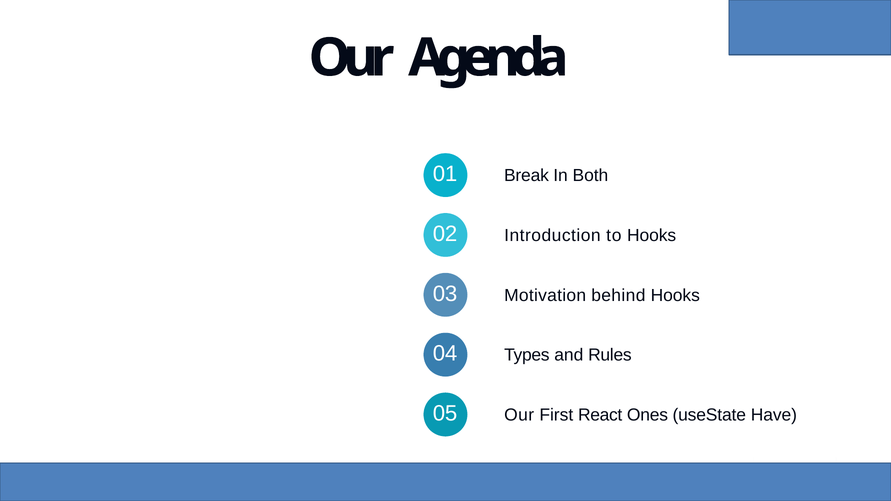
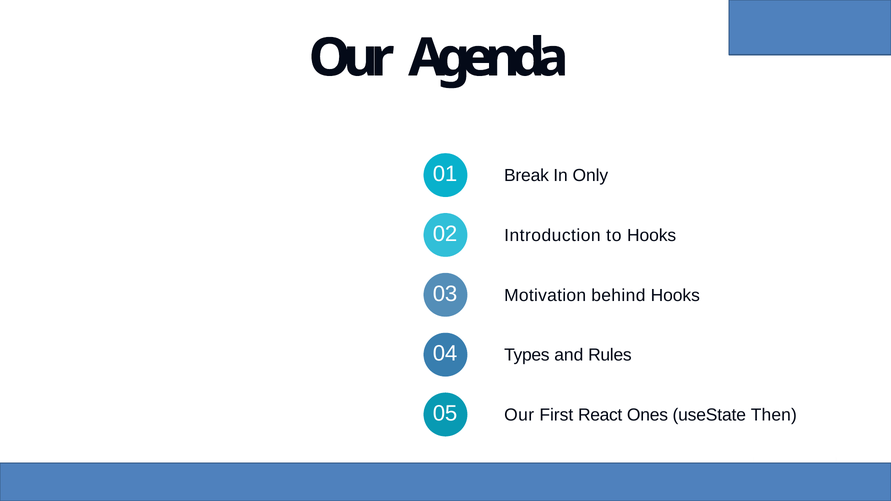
Both: Both -> Only (590, 176)
Have: Have -> Then (774, 415)
